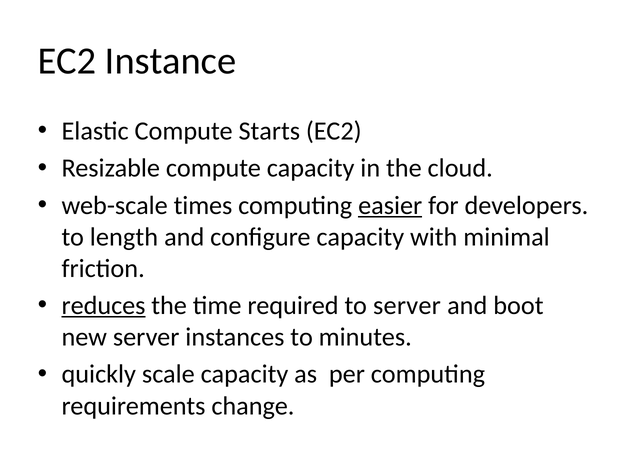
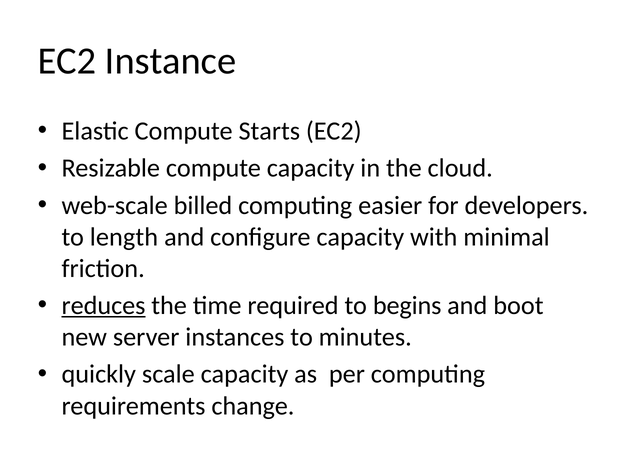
times: times -> billed (203, 206)
easier underline: present -> none (390, 206)
to server: server -> begins (407, 306)
